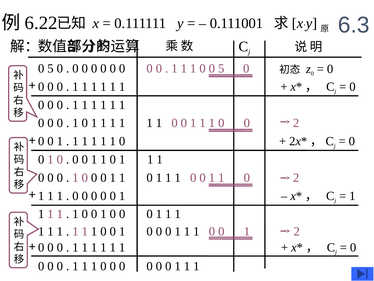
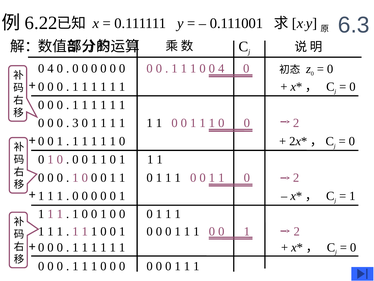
5: 5 -> 4 (50, 68)
0 0 5: 5 -> 4 (221, 68)
1: 1 -> 3 (75, 123)
